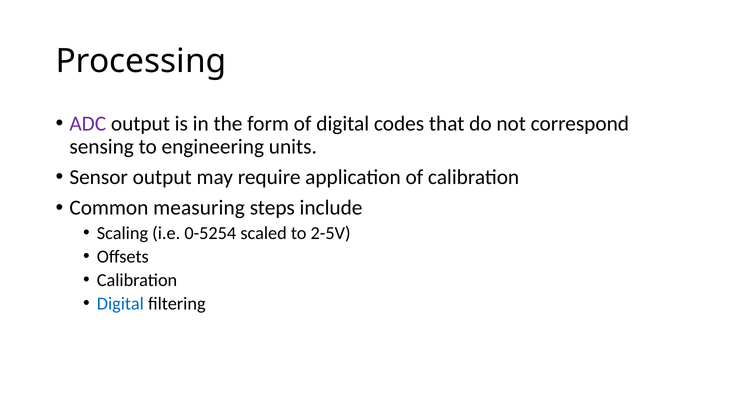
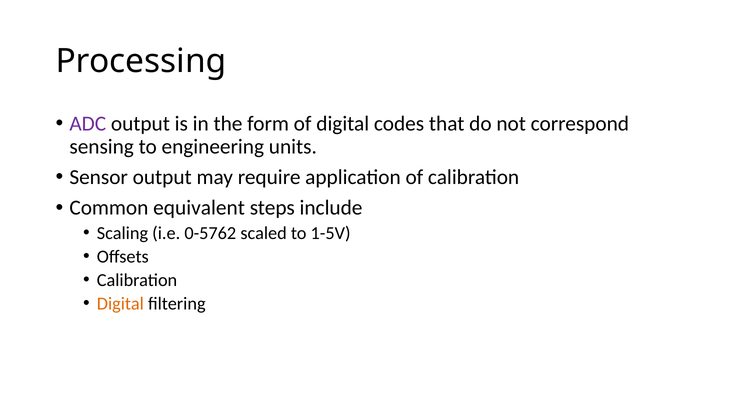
measuring: measuring -> equivalent (199, 208)
0-5254: 0-5254 -> 0-5762 (210, 233)
2-5V: 2-5V -> 1-5V (331, 233)
Digital colour: blue -> orange (120, 304)
